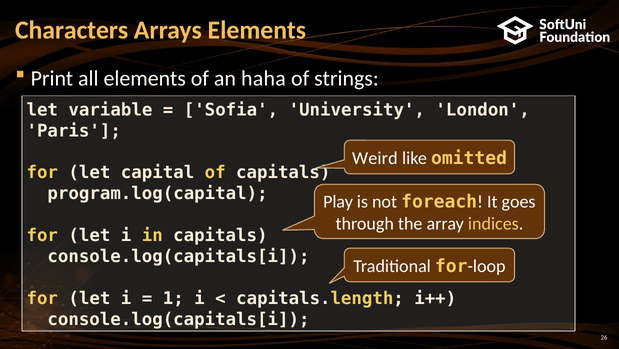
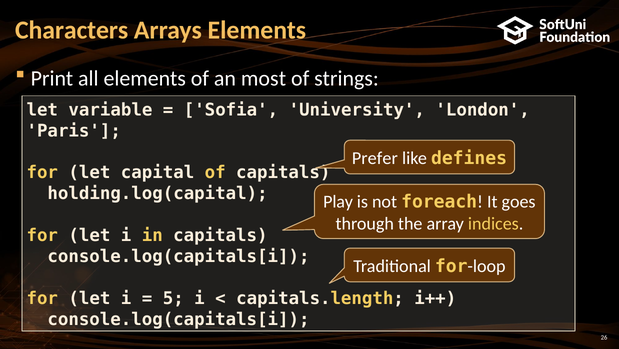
haha: haha -> most (263, 78)
Weird: Weird -> Prefer (375, 158)
omitted: omitted -> defines (469, 158)
program.log(capital: program.log(capital -> holding.log(capital (158, 193)
1: 1 -> 5 (173, 298)
